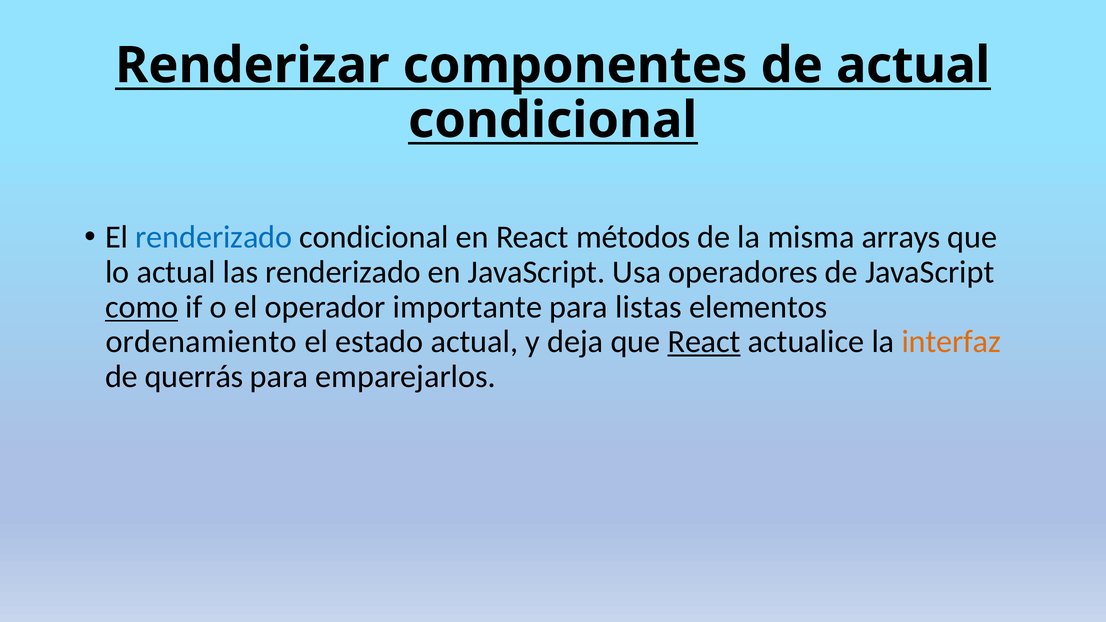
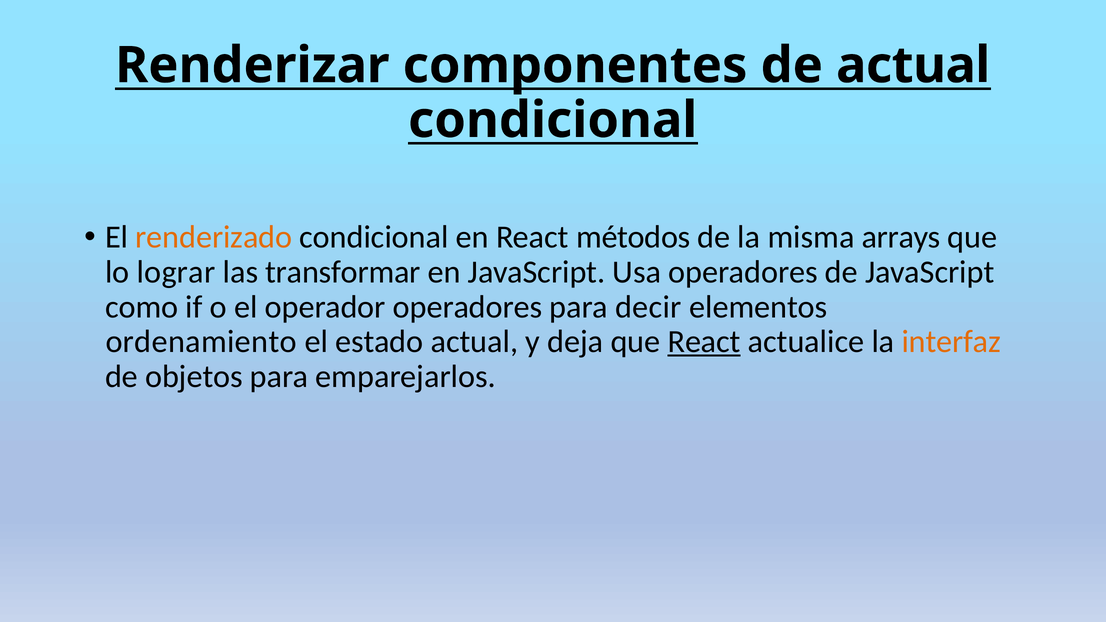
renderizado colour: blue -> orange (214, 237)
lo actual: actual -> lograr (176, 272)
las renderizado: renderizado -> transformar (343, 272)
como underline: present -> none (142, 307)
operador importante: importante -> operadores (468, 307)
listas: listas -> decir (648, 307)
querrás: querrás -> objetos (194, 377)
